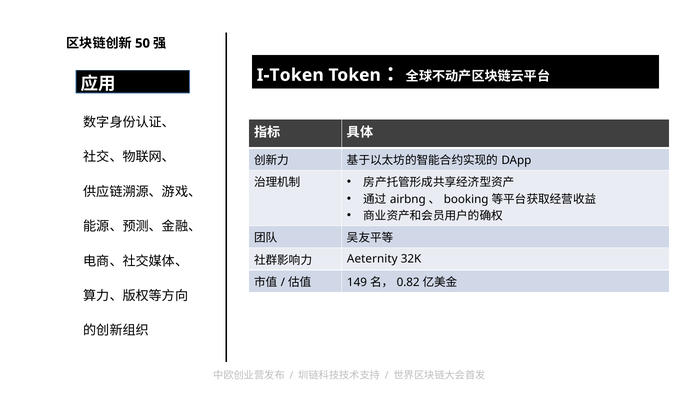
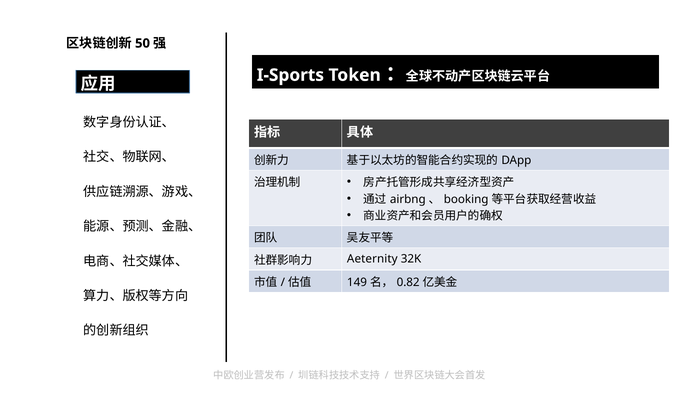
I-Token: I-Token -> I-Sports (290, 75)
